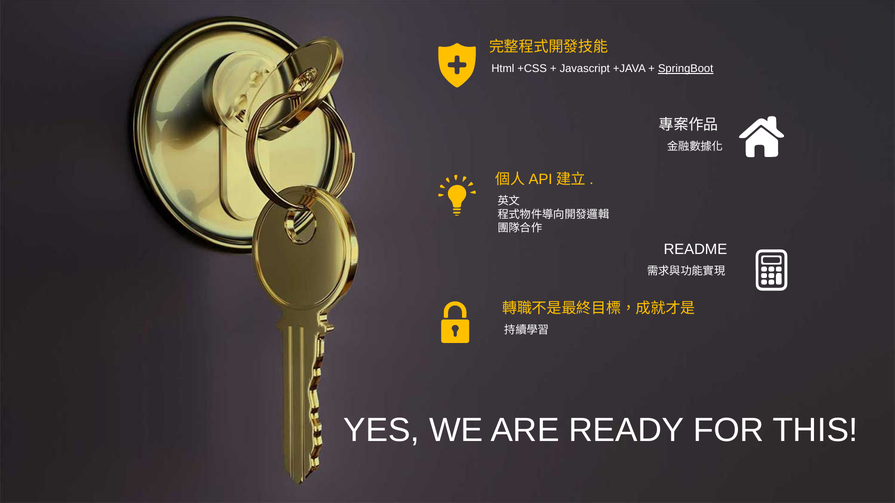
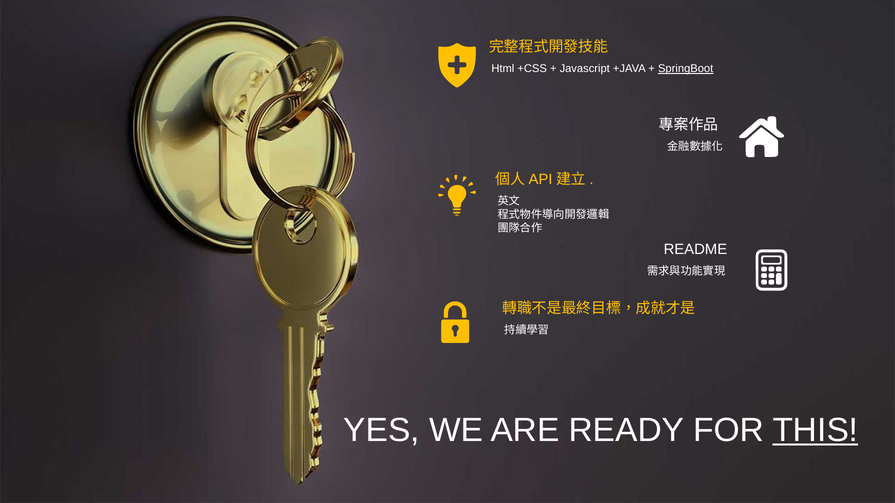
THIS underline: none -> present (815, 430)
